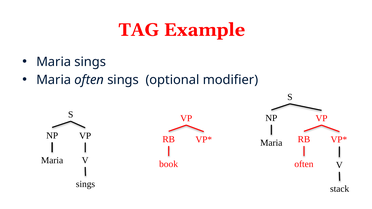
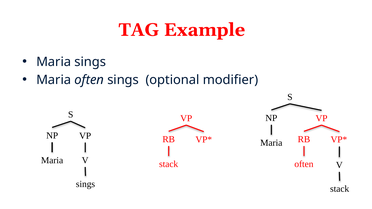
book: book -> stack (169, 164)
